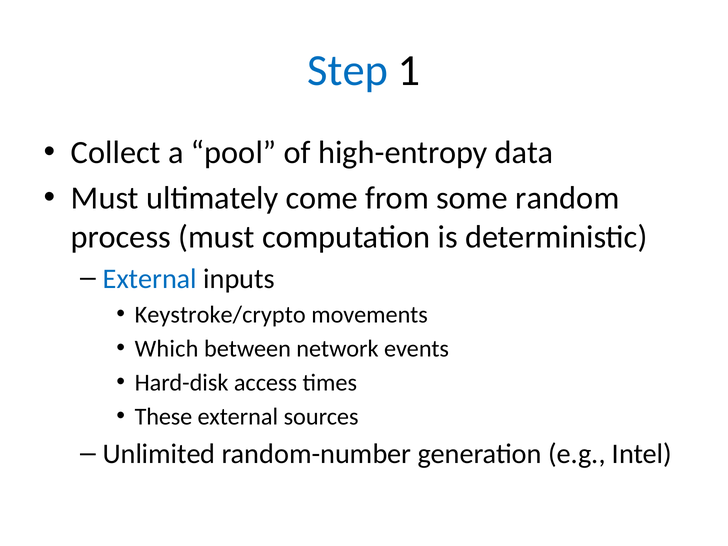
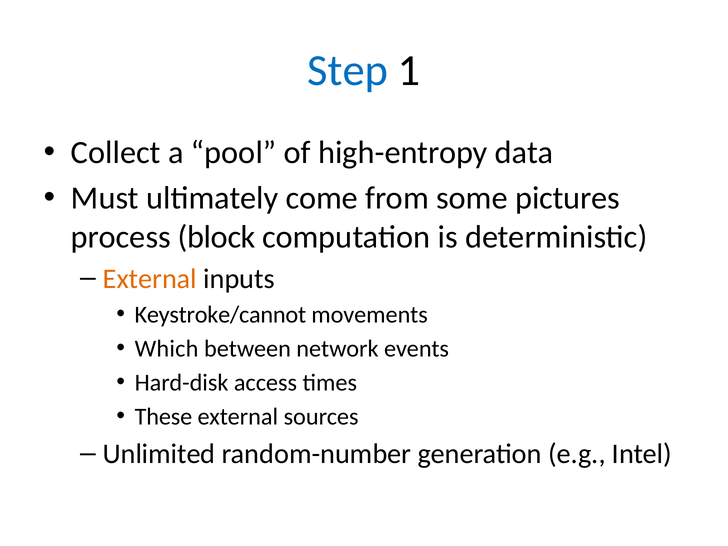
random: random -> pictures (567, 198)
process must: must -> block (217, 237)
External colour: blue -> orange (150, 279)
Keystroke/crypto: Keystroke/crypto -> Keystroke/cannot (220, 315)
